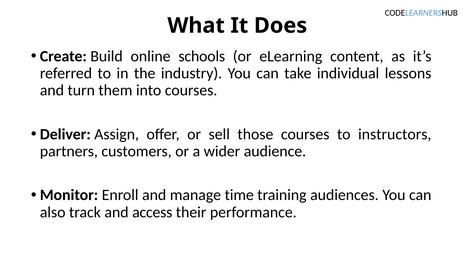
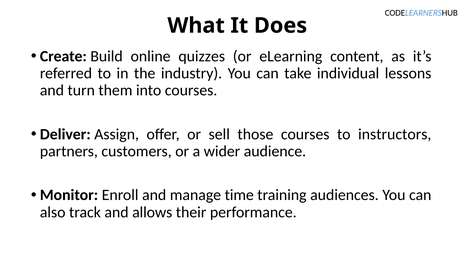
schools: schools -> quizzes (202, 56)
access: access -> allows (152, 212)
